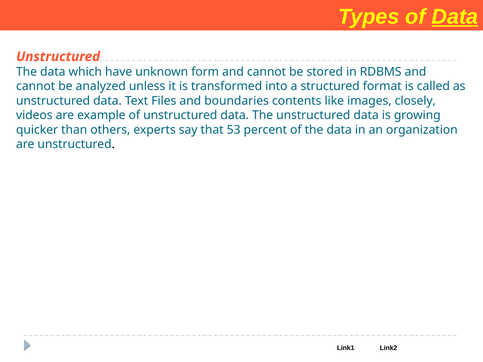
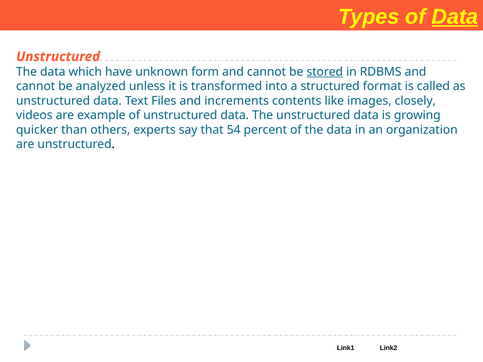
stored underline: none -> present (325, 72)
boundaries: boundaries -> increments (237, 101)
53: 53 -> 54 (234, 130)
